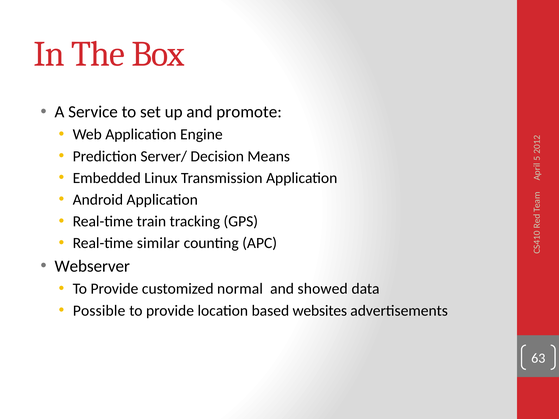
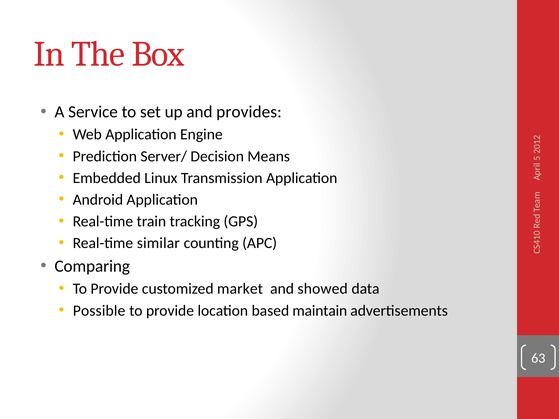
promote: promote -> provides (249, 112)
Webserver: Webserver -> Comparing (92, 266)
normal: normal -> market (240, 289)
websites: websites -> maintain (320, 311)
